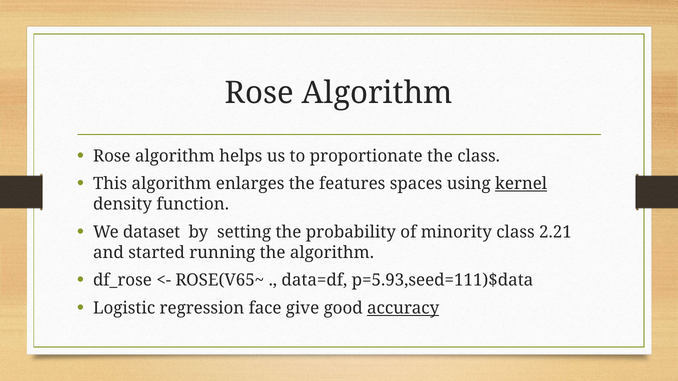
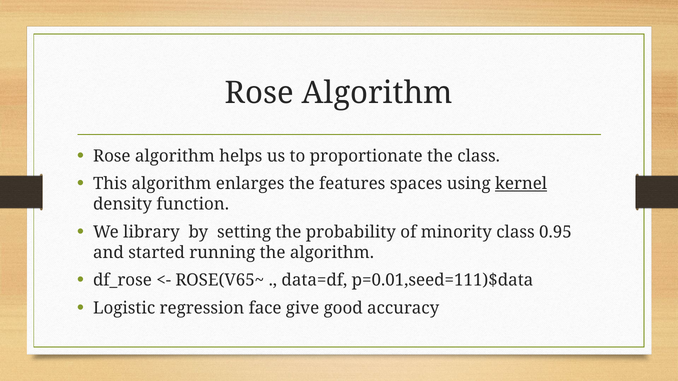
dataset: dataset -> library (151, 232)
2.21: 2.21 -> 0.95 (555, 232)
p=5.93,seed=111)$data: p=5.93,seed=111)$data -> p=0.01,seed=111)$data (442, 281)
accuracy underline: present -> none (403, 309)
